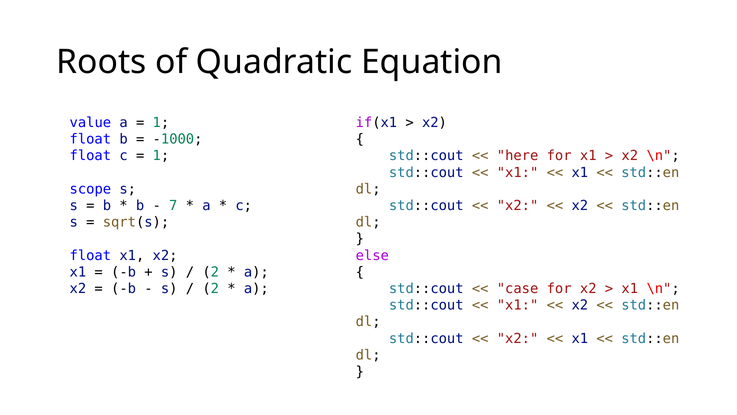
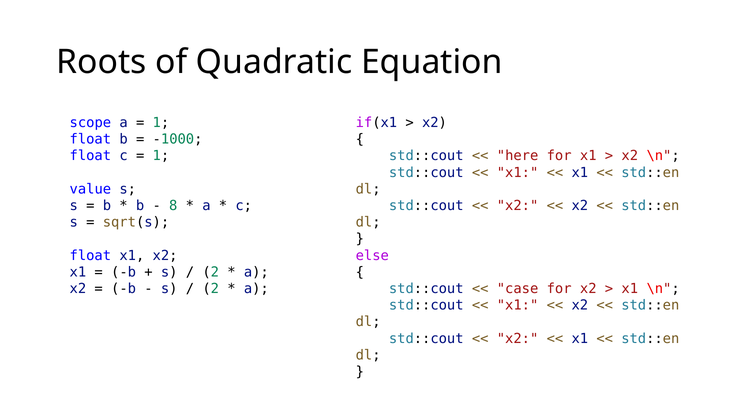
value: value -> scope (90, 123)
scope: scope -> value (90, 189)
7: 7 -> 8 (173, 205)
